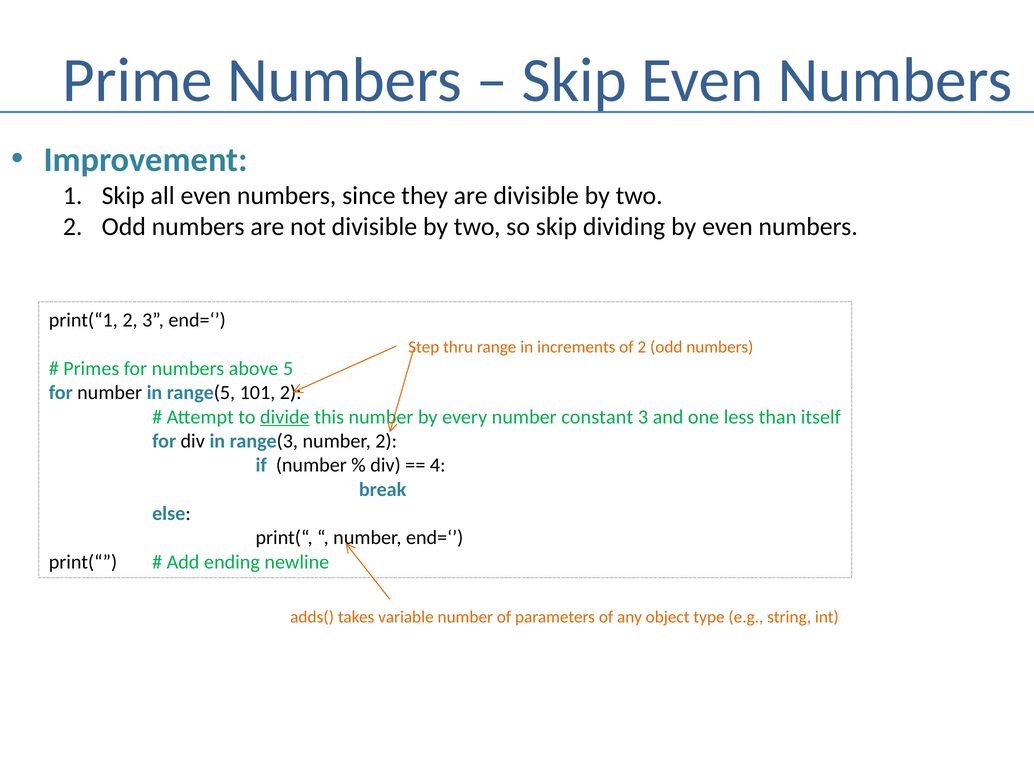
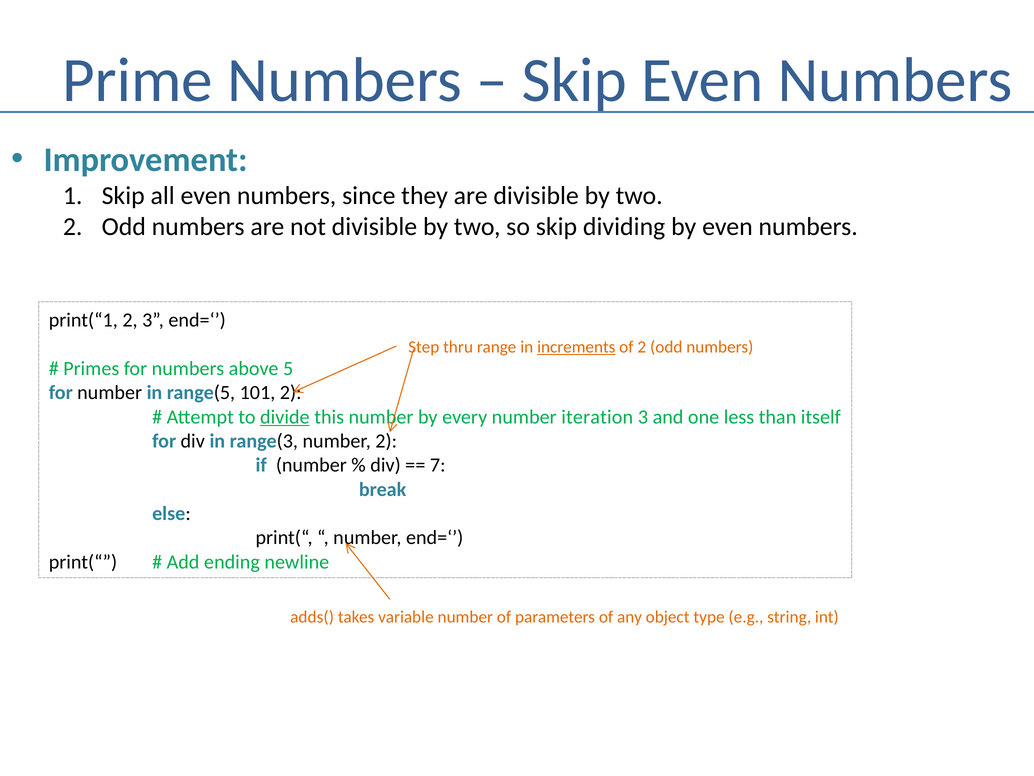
increments underline: none -> present (576, 347)
constant: constant -> iteration (597, 417)
4: 4 -> 7 (438, 465)
